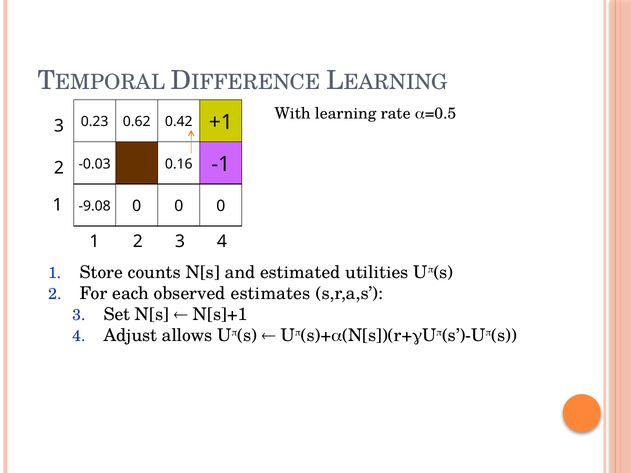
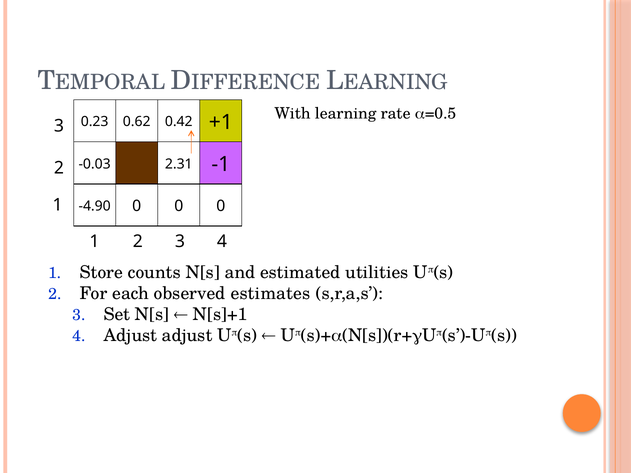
0.16: 0.16 -> 2.31 (179, 164)
-9.08: -9.08 -> -4.90 (95, 206)
Adjust allows: allows -> adjust (187, 336)
